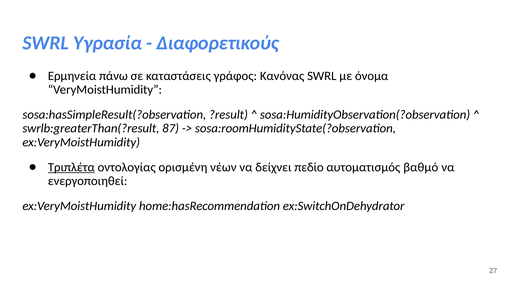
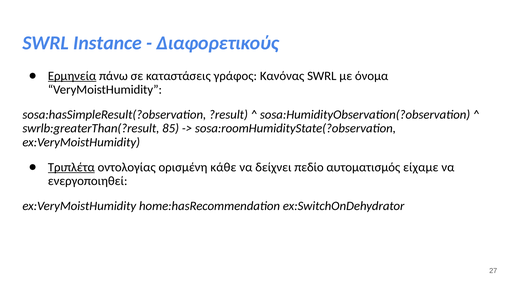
Υγρασία: Υγρασία -> Instance (108, 43)
Ερμηνεία underline: none -> present (72, 76)
87: 87 -> 85 (171, 129)
νέων: νέων -> κάθε (223, 167)
βαθμό: βαθμό -> είχαμε (421, 167)
